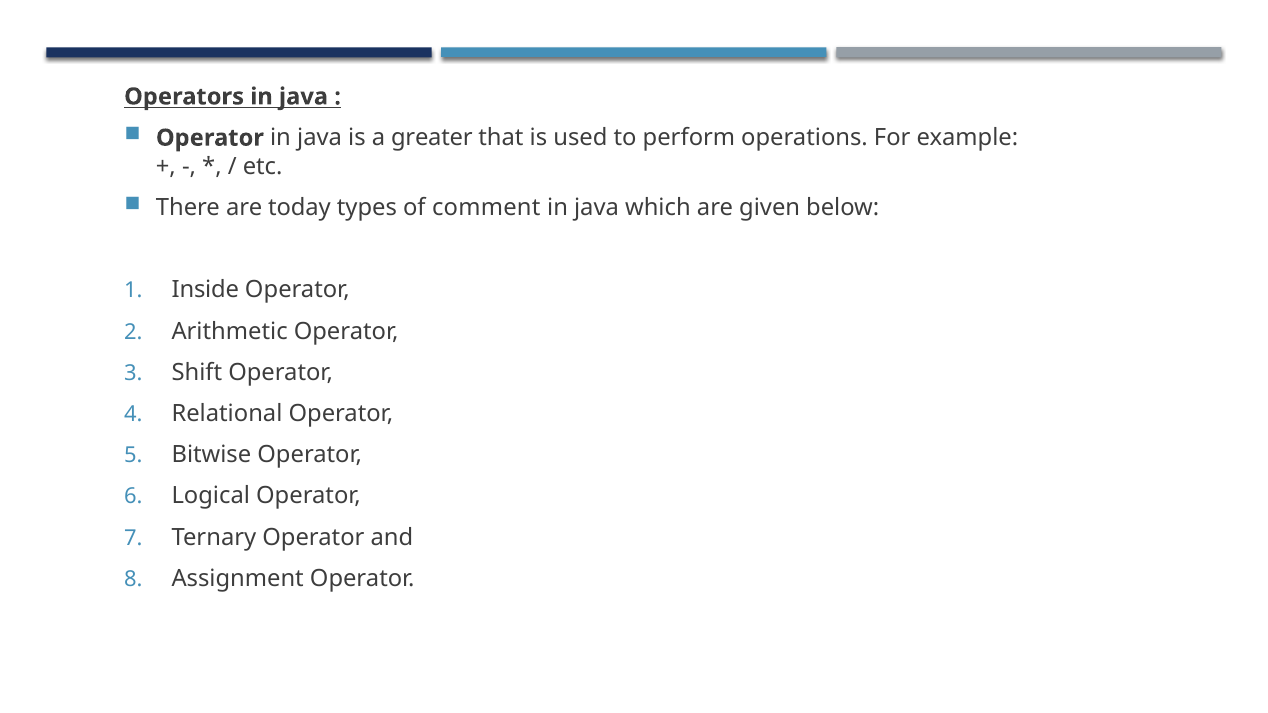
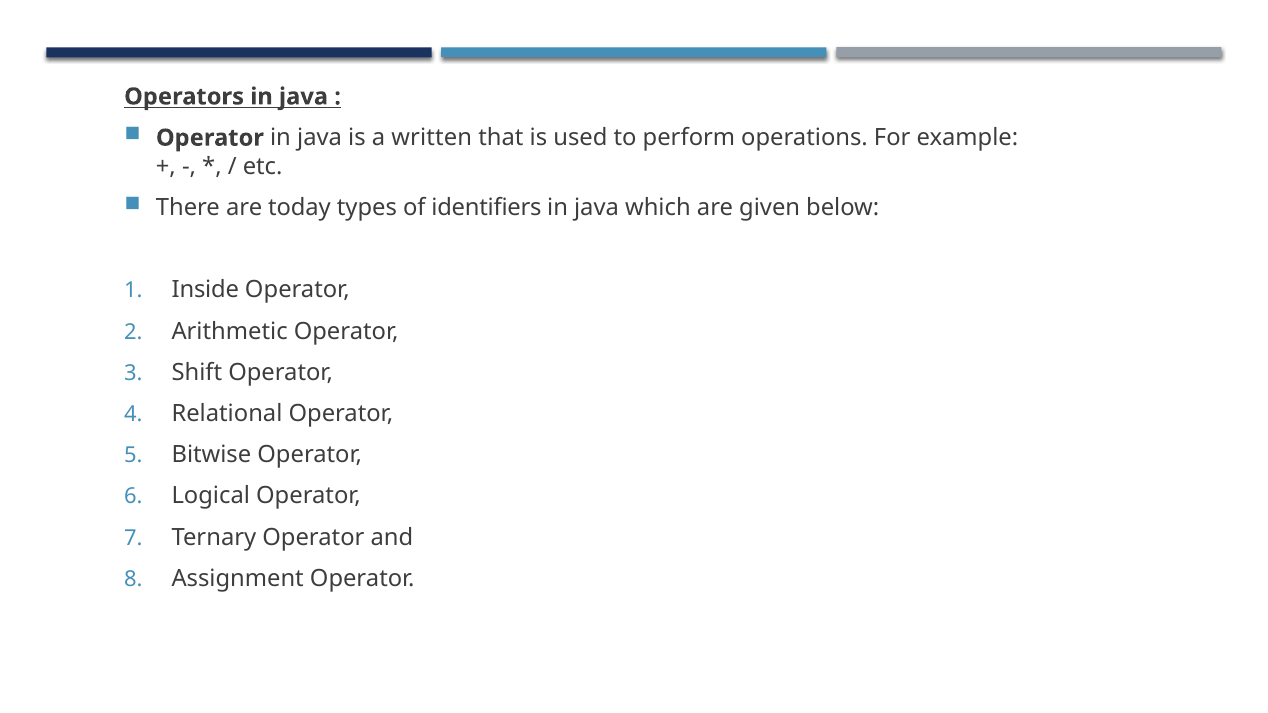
greater: greater -> written (432, 138)
comment: comment -> identifiers (487, 208)
